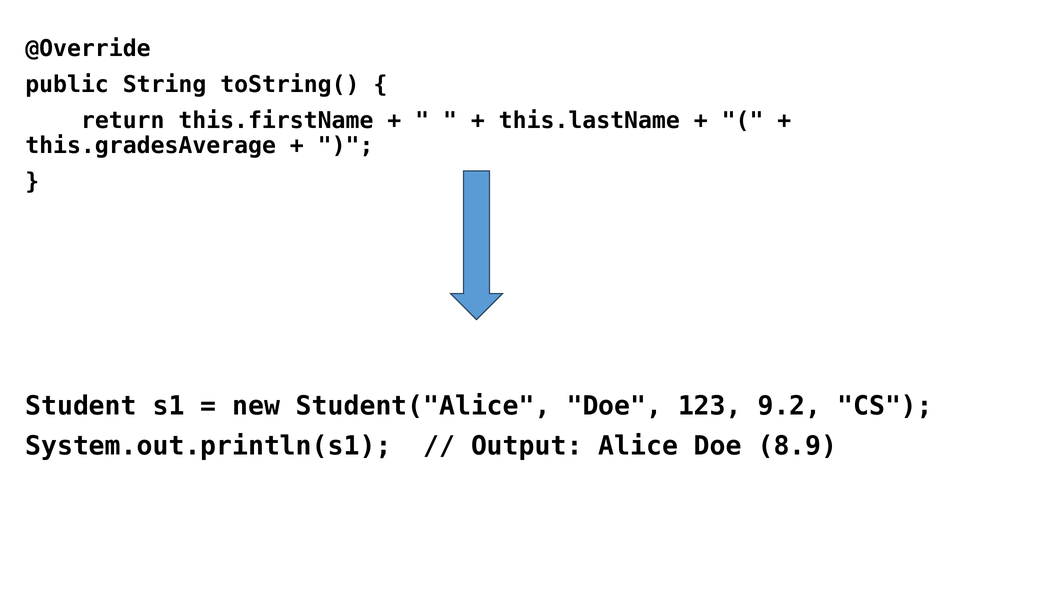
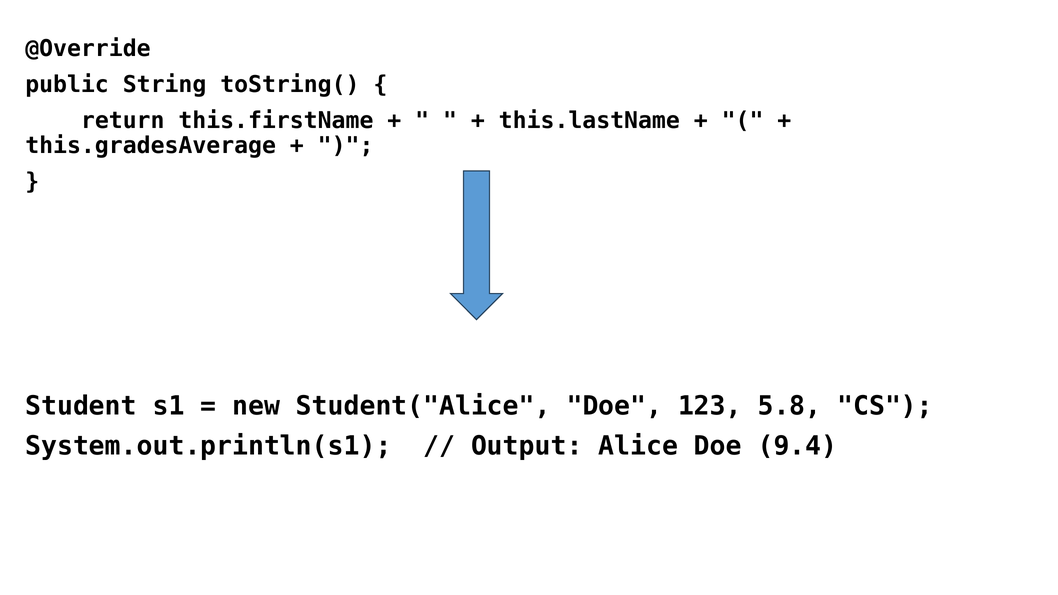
9.2: 9.2 -> 5.8 (789, 406)
8.9: 8.9 -> 9.4 (797, 446)
